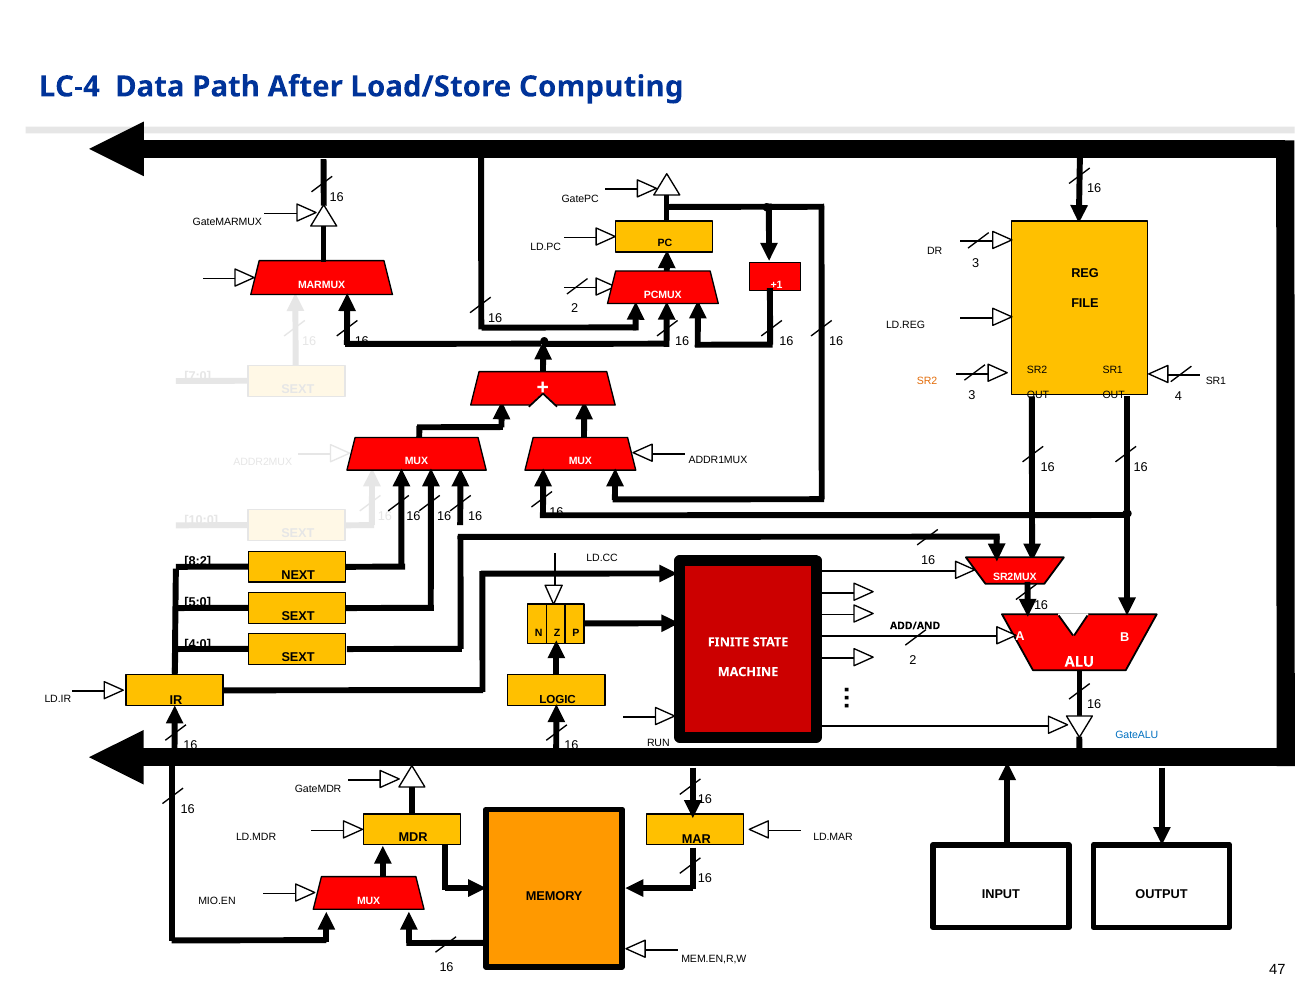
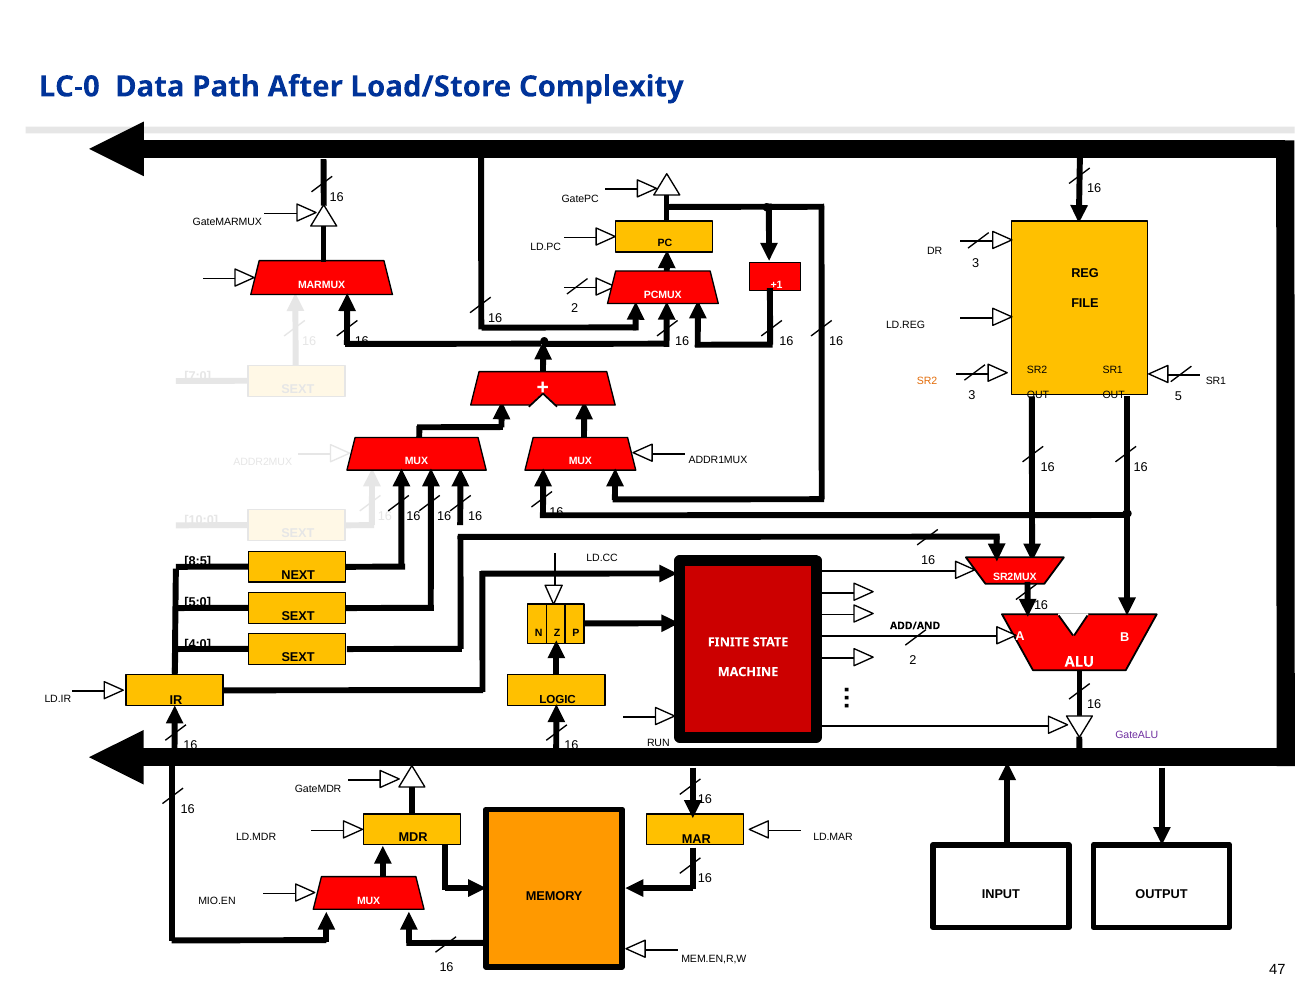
LC-4: LC-4 -> LC-0 (69, 87)
Computing: Computing -> Complexity (601, 87)
4: 4 -> 5 (1178, 397)
8:2: 8:2 -> 8:5 (198, 562)
GateALU colour: blue -> purple (1137, 735)
